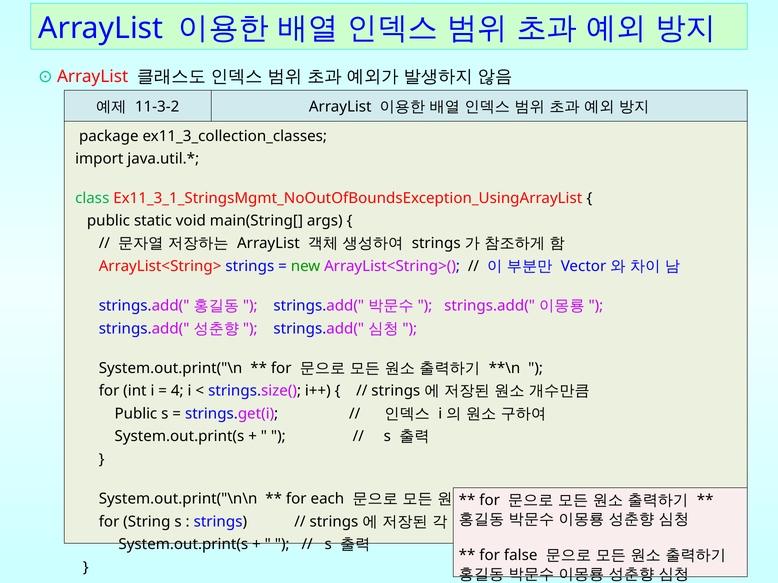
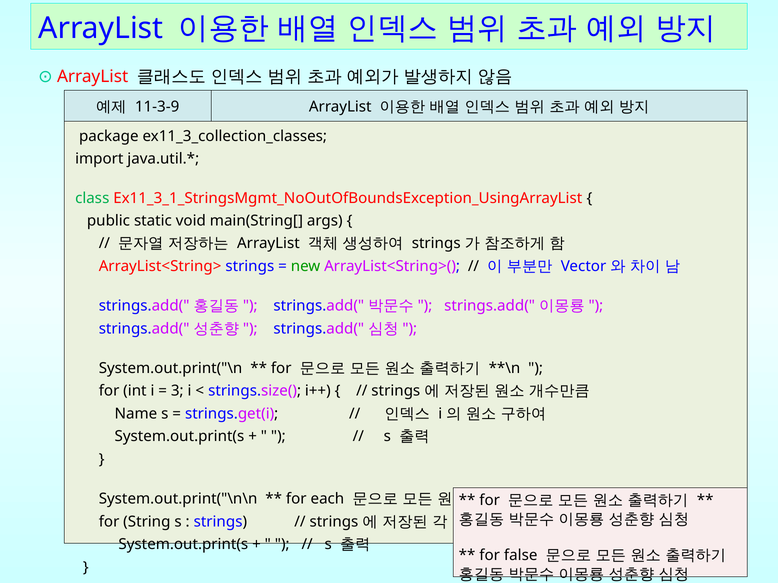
11-3-2: 11-3-2 -> 11-3-9 (157, 107)
4: 4 -> 3 (177, 391)
Public: Public -> Name (136, 414)
